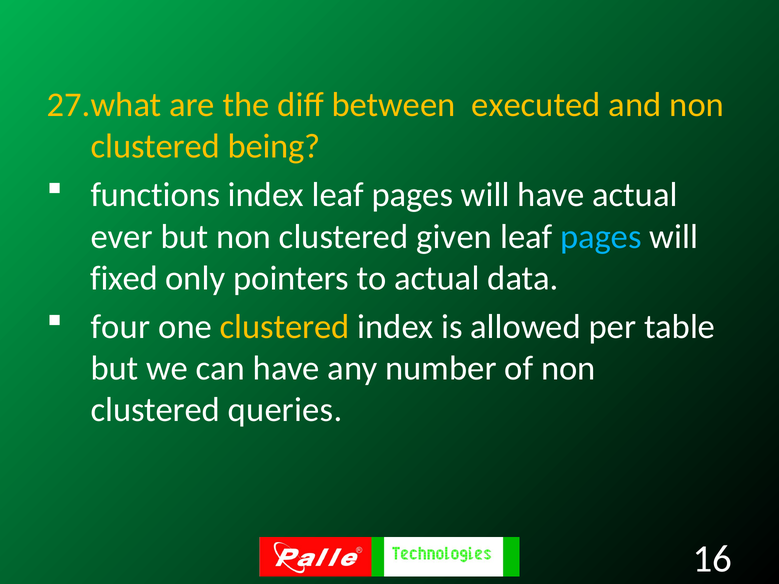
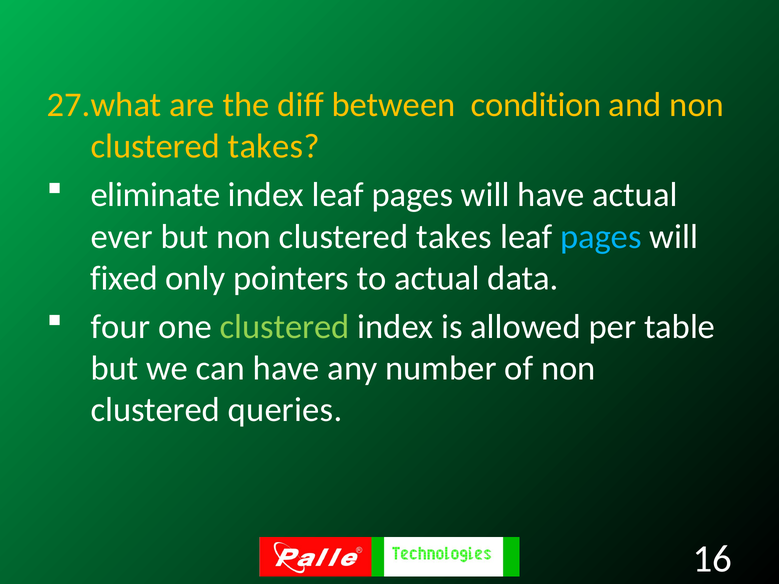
executed: executed -> condition (536, 105)
being: being -> takes (274, 147)
functions: functions -> eliminate (155, 195)
but non clustered given: given -> takes (454, 237)
clustered colour: yellow -> light green (285, 327)
